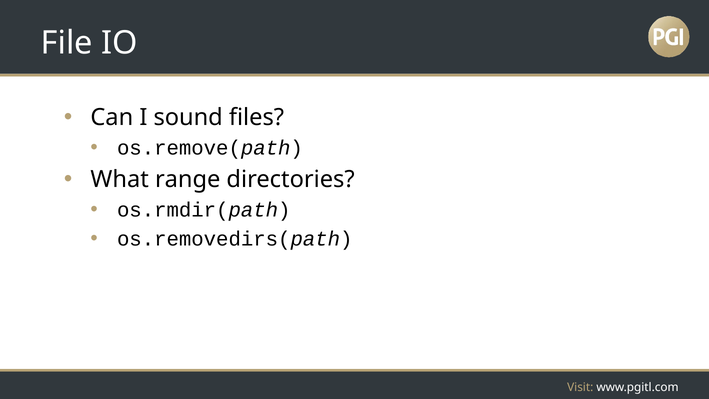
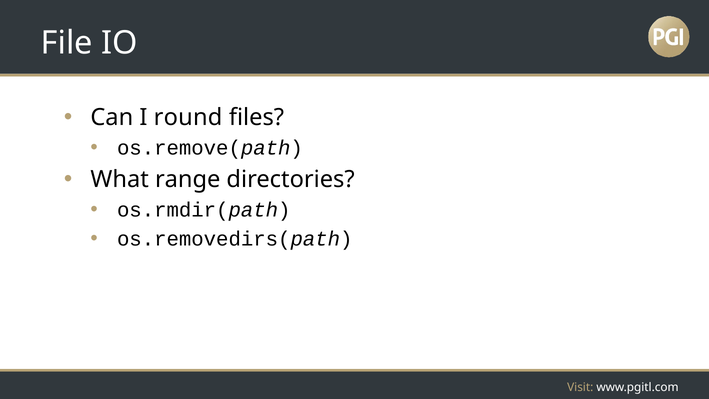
sound: sound -> round (188, 117)
